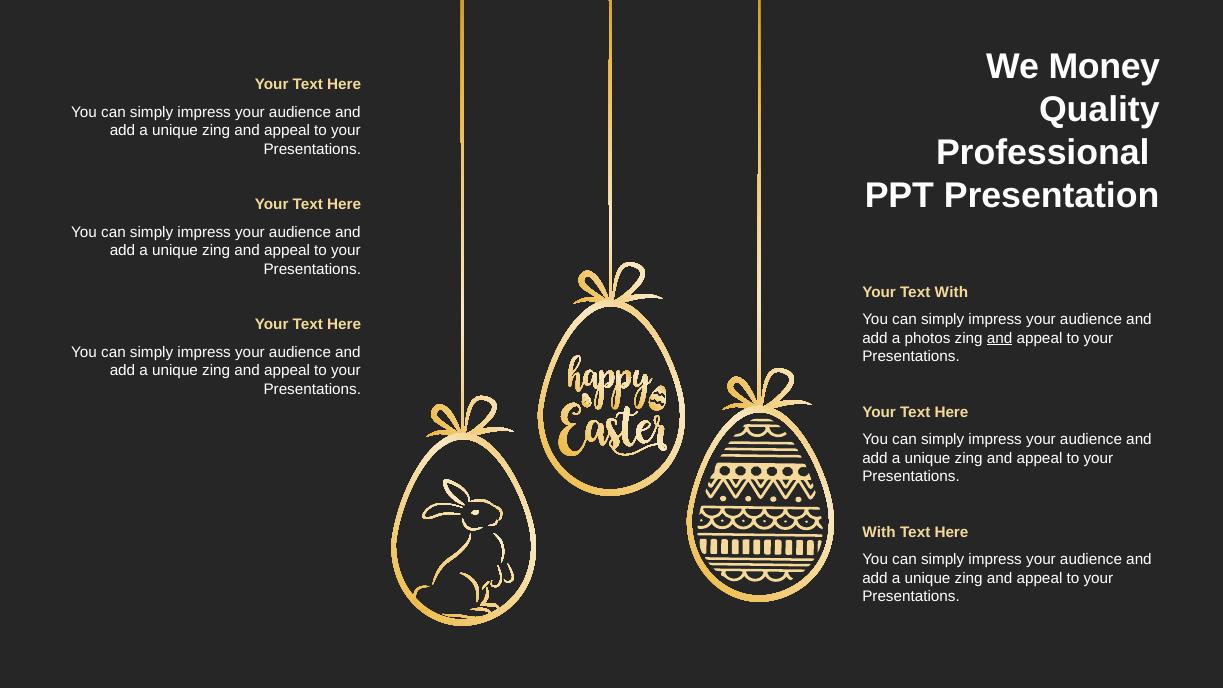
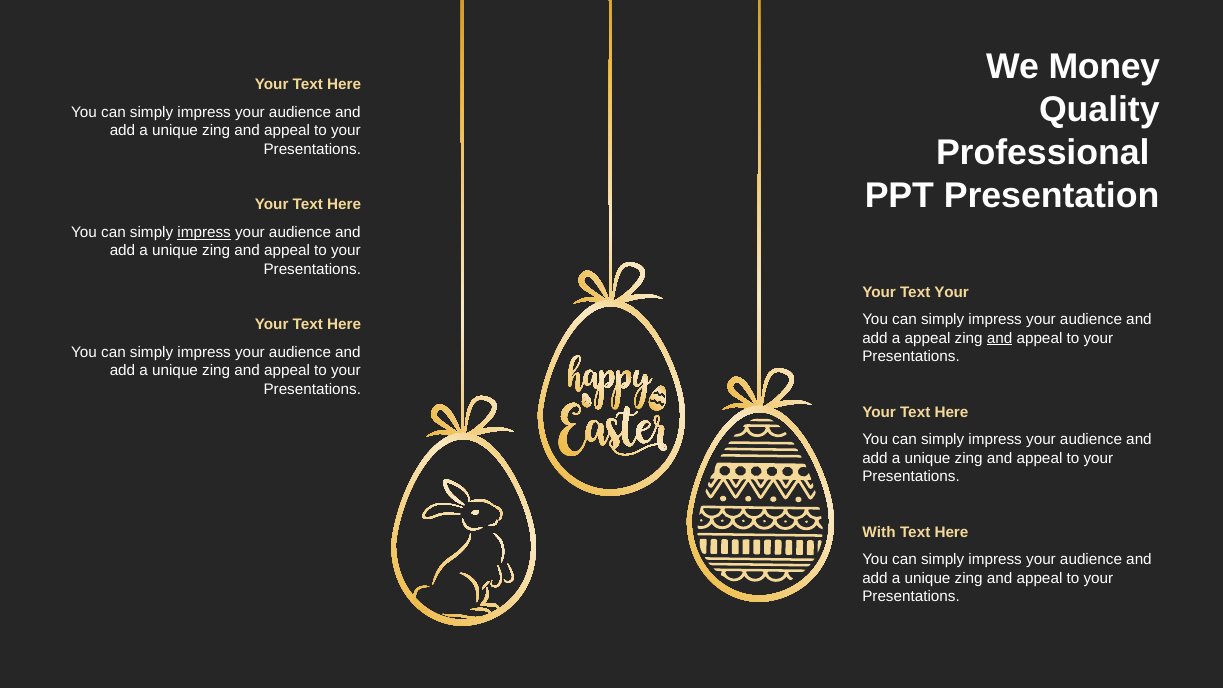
impress underline: none -> present (204, 233)
Text With: With -> Your (952, 292)
a photos: photos -> appeal (928, 338)
